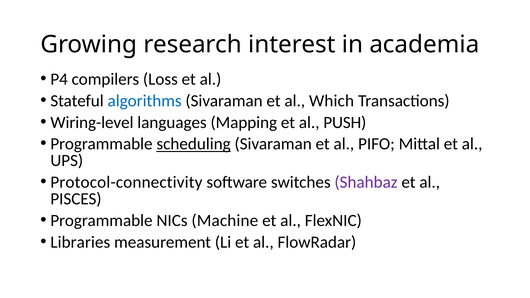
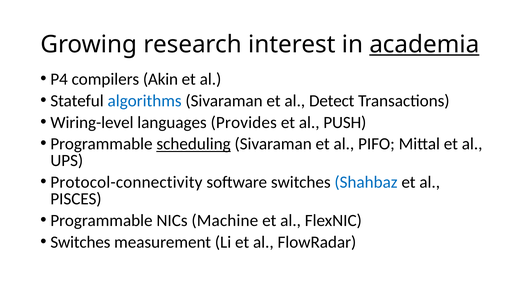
academia underline: none -> present (424, 45)
Loss: Loss -> Akin (160, 79)
Which: Which -> Detect (332, 101)
Mapping: Mapping -> Provides (244, 122)
Shahbaz colour: purple -> blue (366, 182)
Libraries: Libraries -> Switches (80, 242)
